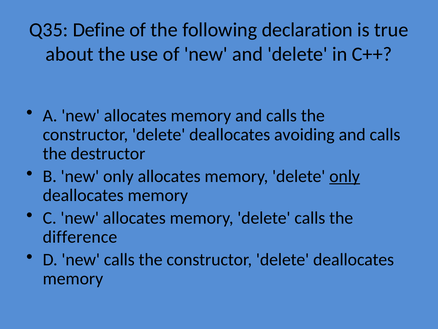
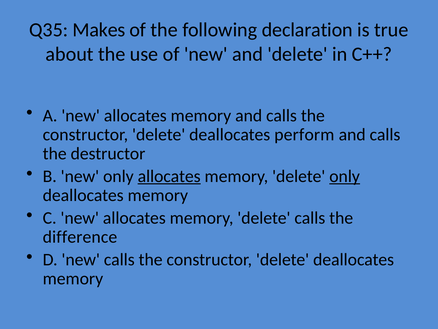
Define: Define -> Makes (99, 30)
avoiding: avoiding -> perform (304, 134)
allocates underline: none -> present (169, 176)
